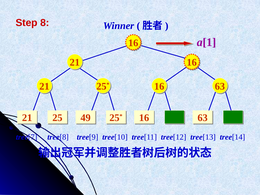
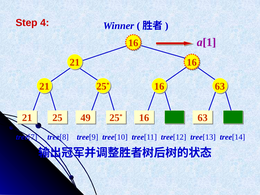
8: 8 -> 4 (45, 23)
